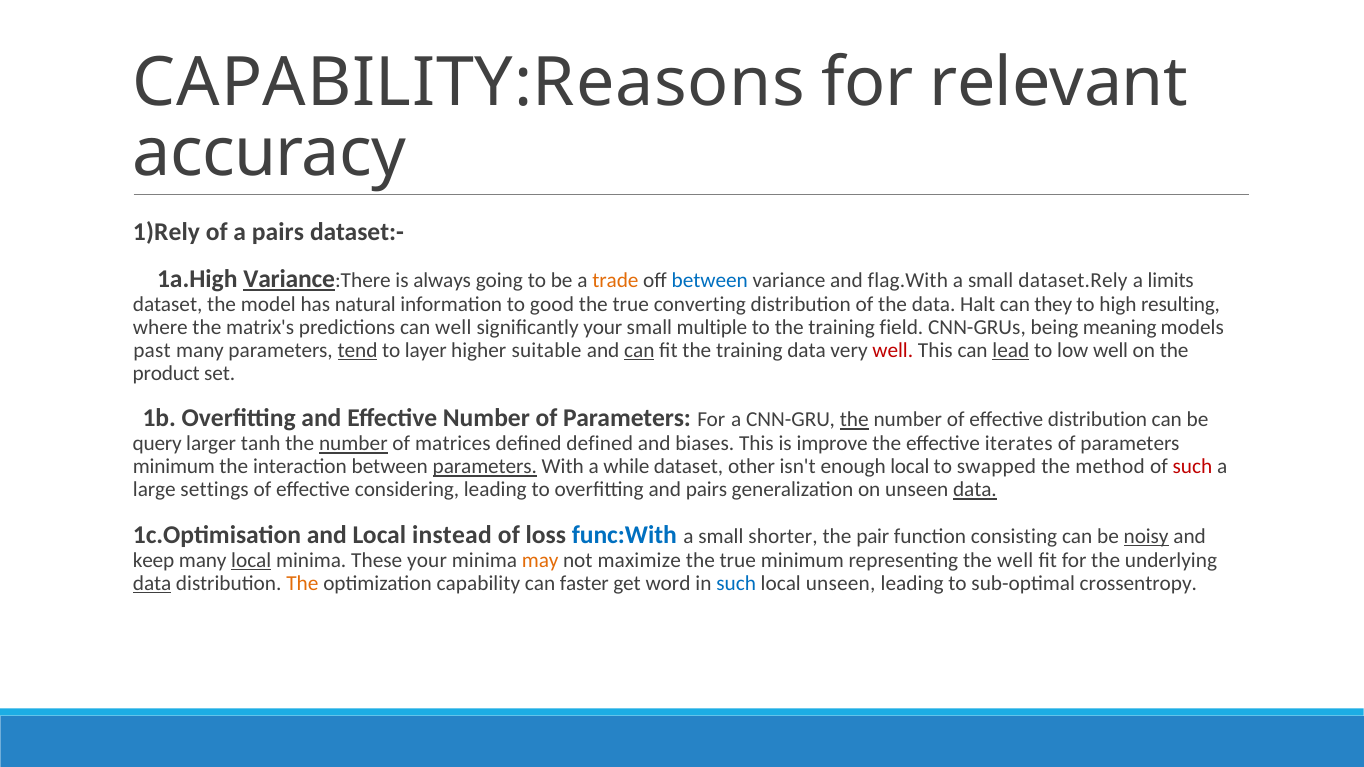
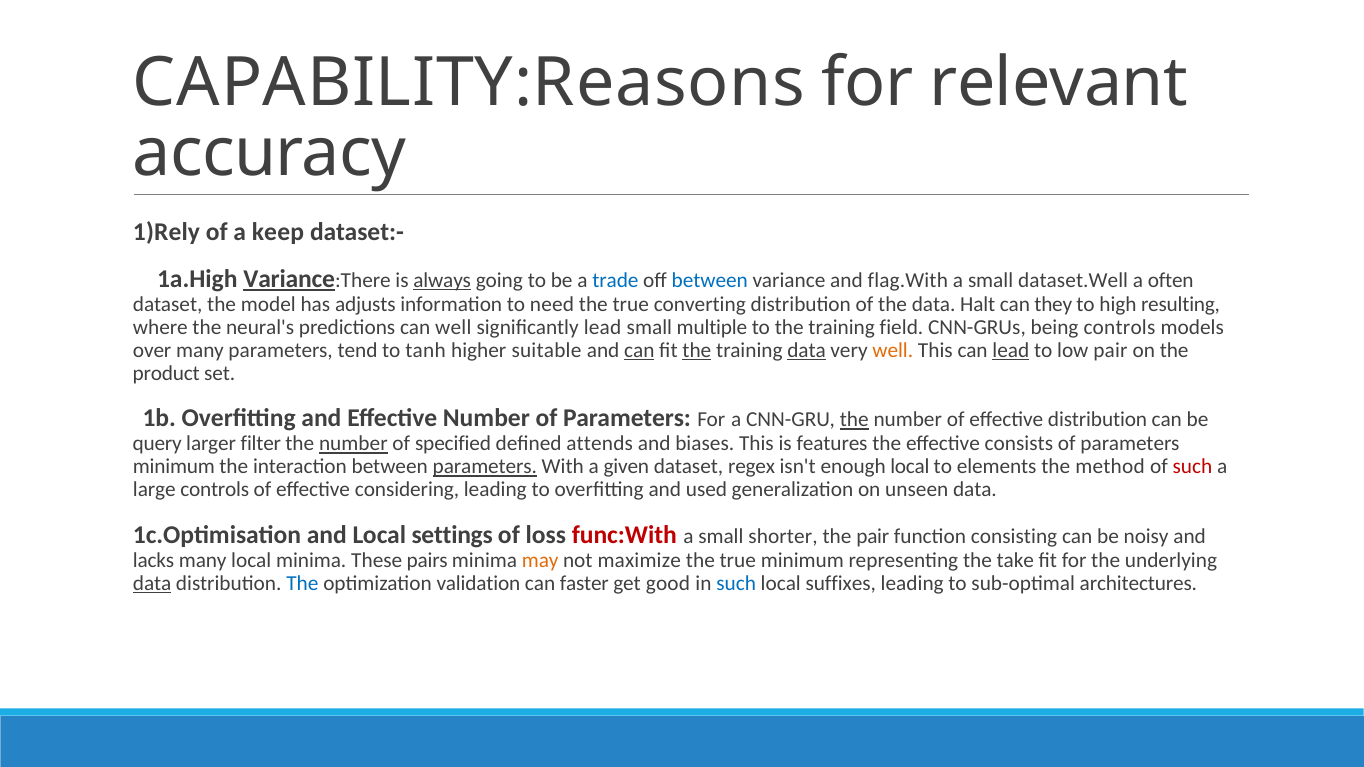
a pairs: pairs -> keep (278, 232)
always underline: none -> present (442, 280)
trade colour: orange -> blue (615, 280)
dataset.Rely: dataset.Rely -> dataset.Well (1073, 280)
limits: limits -> often (1171, 280)
natural: natural -> adjusts (365, 304)
good: good -> need (552, 304)
matrix's: matrix's -> neural's (260, 327)
significantly your: your -> lead (603, 327)
being meaning: meaning -> controls (1119, 327)
past: past -> over (152, 350)
tend underline: present -> none (358, 350)
layer: layer -> tanh (426, 350)
the underline: none -> present (697, 350)
data underline: none -> present (807, 350)
well colour: red -> orange (893, 350)
low well: well -> pair (1110, 350)
tanh: tanh -> filter (261, 444)
matrices: matrices -> specified (453, 444)
defined defined: defined -> attends (600, 444)
improve: improve -> features (832, 444)
iterates: iterates -> consists (1019, 444)
while: while -> given (626, 467)
other: other -> regex (752, 467)
swapped: swapped -> elements (997, 467)
large settings: settings -> controls (215, 490)
and pairs: pairs -> used (706, 490)
data underline: present -> none (975, 490)
instead: instead -> settings (452, 535)
func:With colour: blue -> red (624, 535)
noisy underline: present -> none (1146, 537)
keep: keep -> lacks (154, 561)
local underline: present -> none (251, 561)
These your: your -> pairs (427, 561)
the well: well -> take (1015, 561)
The colour: orange -> blue (302, 584)
capability: capability -> validation (478, 584)
word: word -> good (668, 584)
local unseen: unseen -> suffixes (841, 584)
crossentropy: crossentropy -> architectures (1138, 584)
